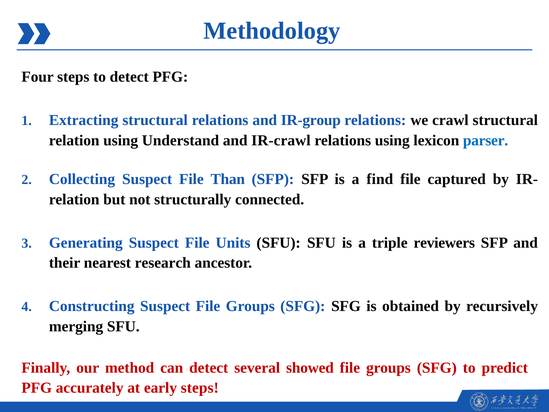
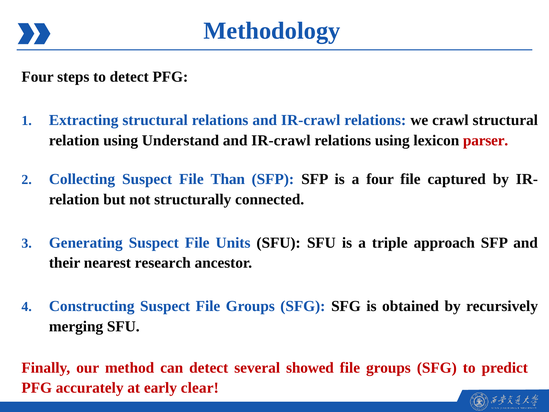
relations and IR-group: IR-group -> IR-crawl (311, 120)
parser colour: blue -> red (486, 140)
a find: find -> four (380, 179)
reviewers: reviewers -> approach (444, 243)
early steps: steps -> clear (200, 388)
